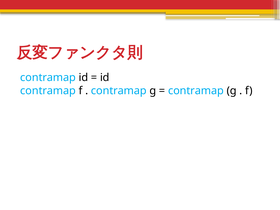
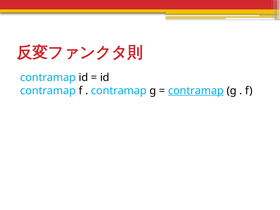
contramap underline: none -> present (196, 91)
